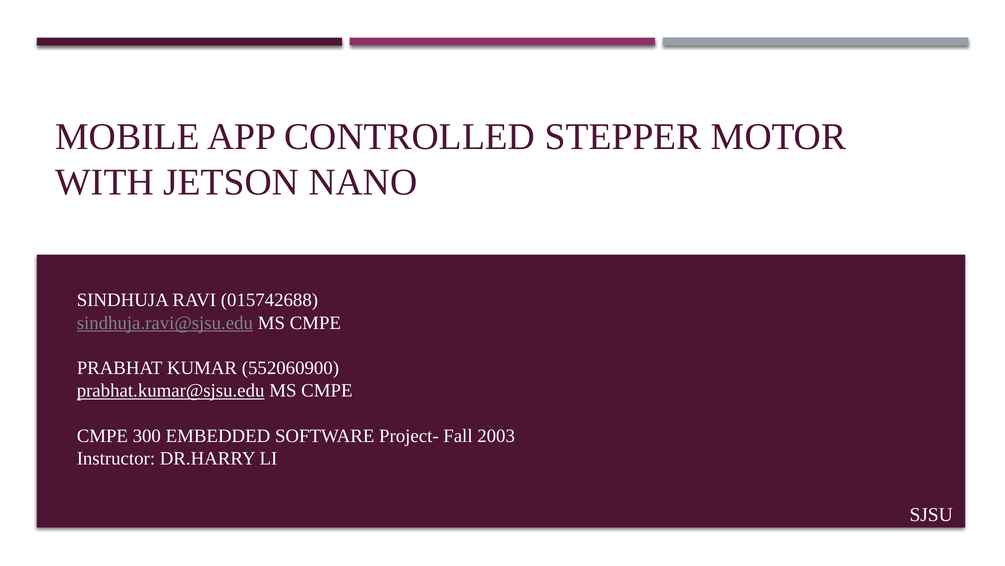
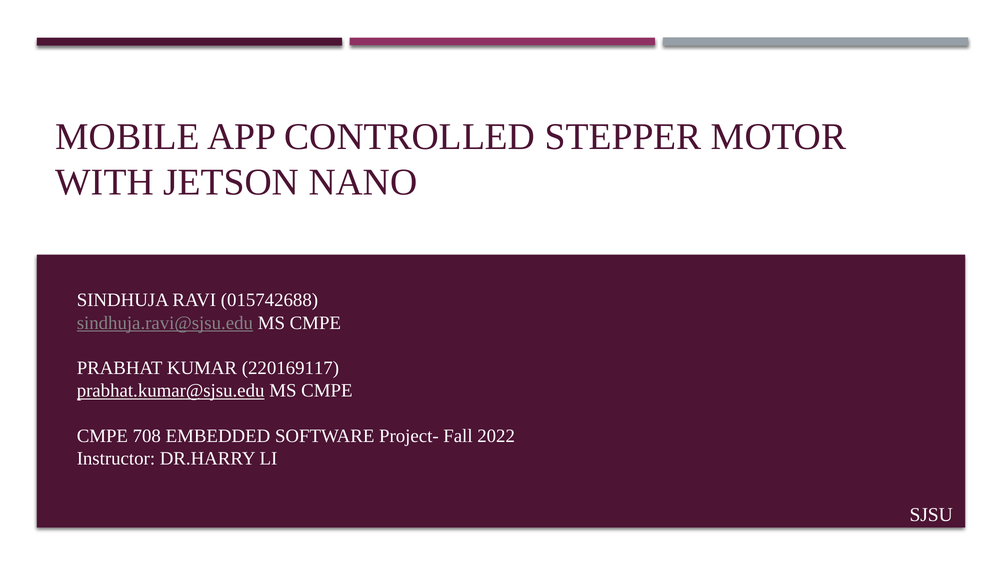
552060900: 552060900 -> 220169117 (290, 368)
300: 300 -> 708 (147, 435)
2003: 2003 -> 2022 (496, 435)
